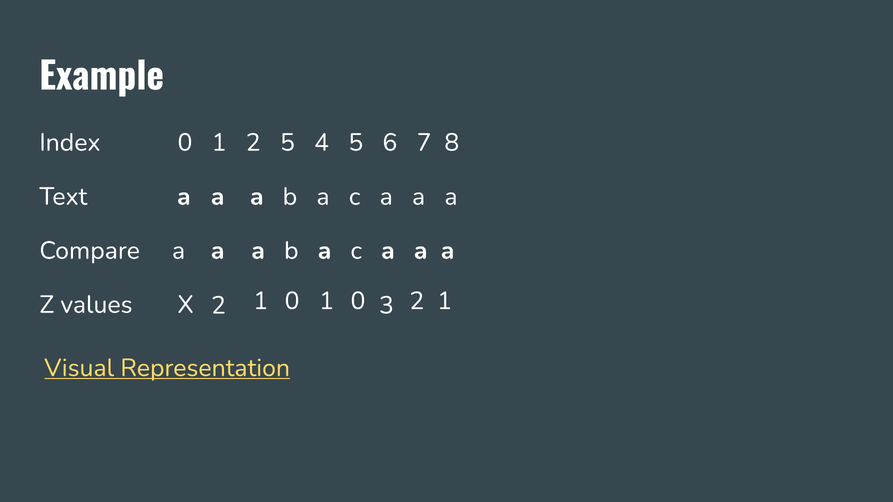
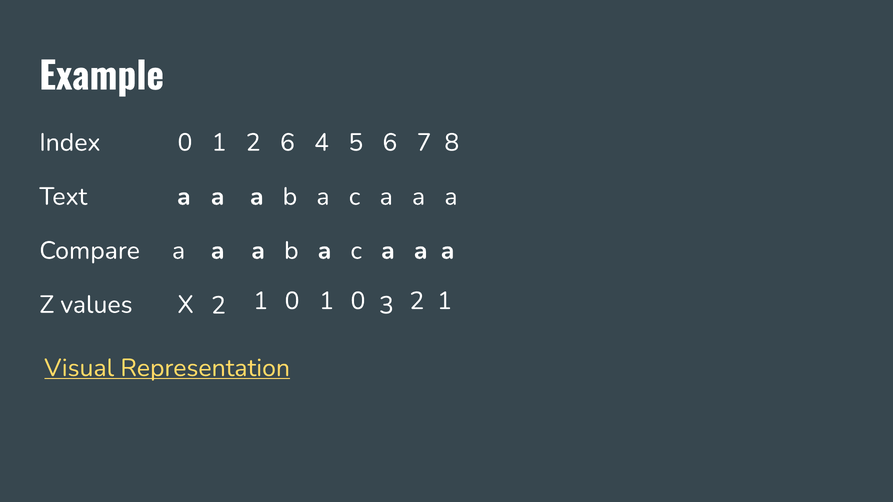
2 5: 5 -> 6 (287, 143)
